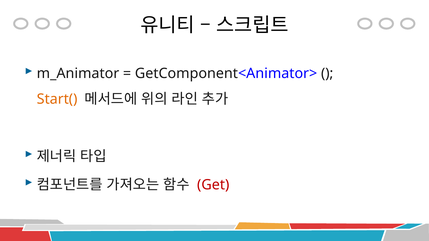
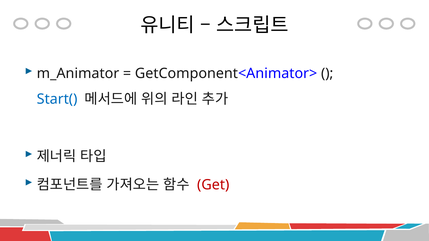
Start( colour: orange -> blue (57, 99)
